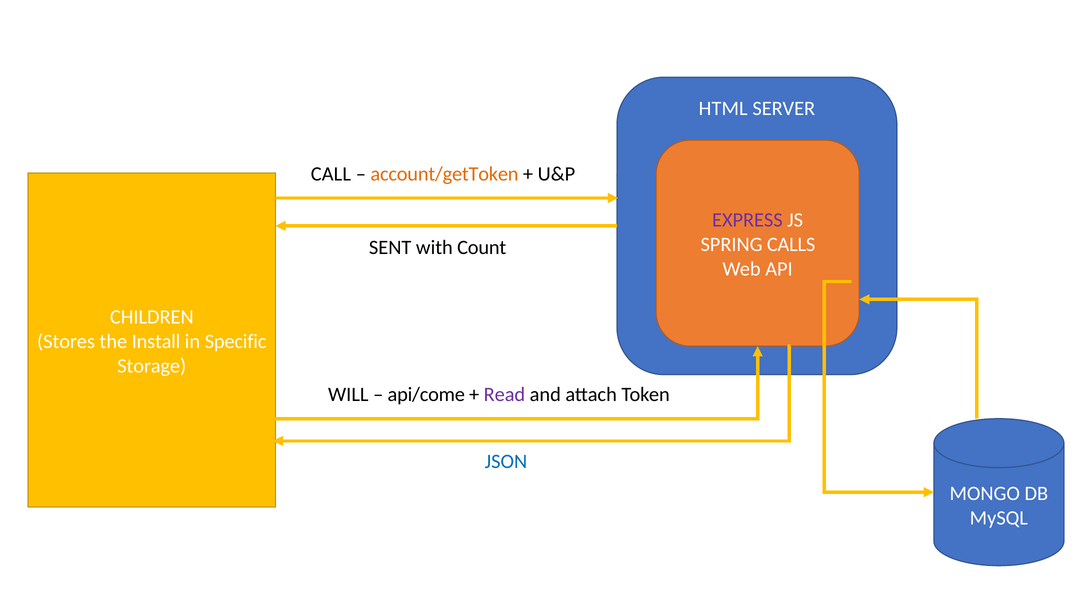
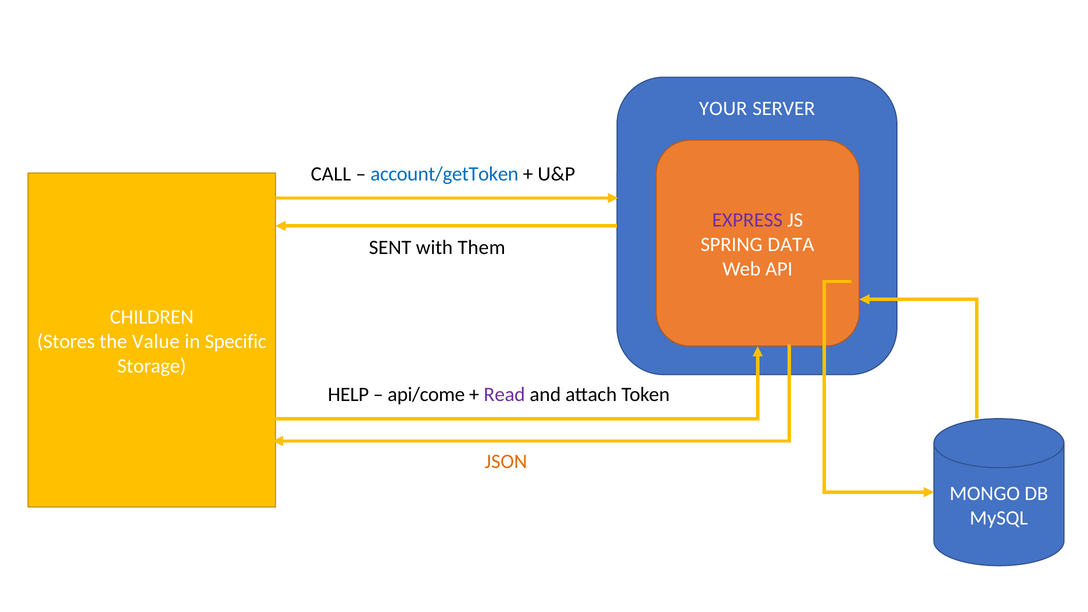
HTML: HTML -> YOUR (723, 109)
account/getToken colour: orange -> blue (445, 174)
CALLS: CALLS -> DATA (791, 245)
Count: Count -> Them (481, 248)
Install: Install -> Value (156, 342)
WILL: WILL -> HELP (348, 395)
JSON colour: blue -> orange (506, 461)
